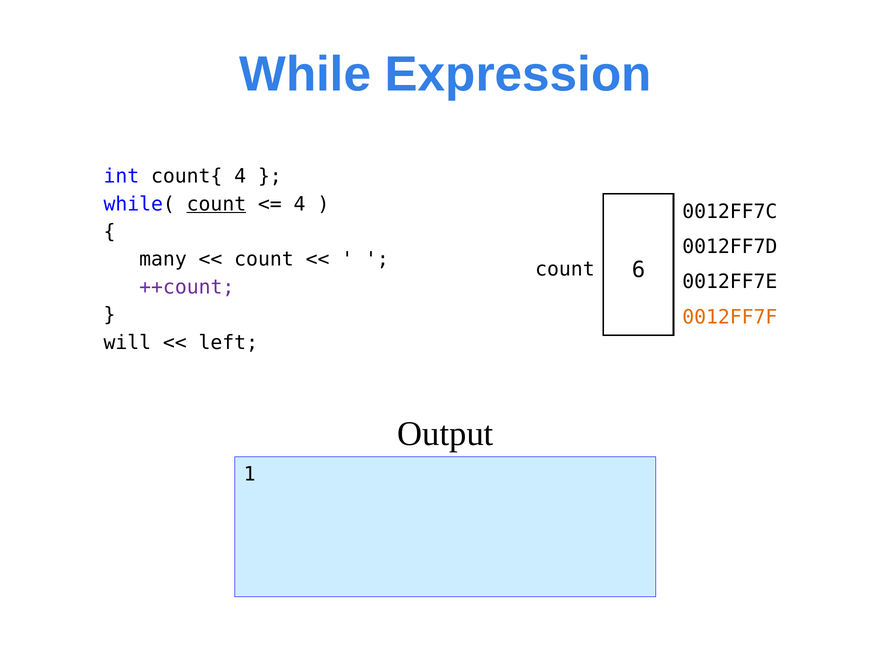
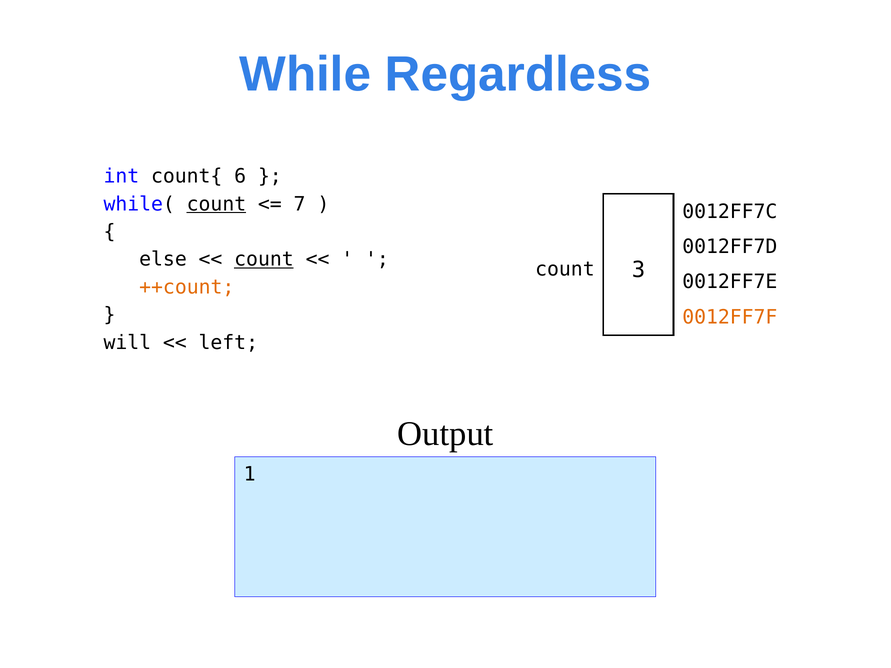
Expression: Expression -> Regardless (518, 74)
count{ 4: 4 -> 6 (240, 176)
4: 4 -> 7 (300, 204)
many: many -> else (163, 260)
count underline: none -> present (264, 260)
6: 6 -> 3 (638, 270)
++count colour: purple -> orange (187, 287)
